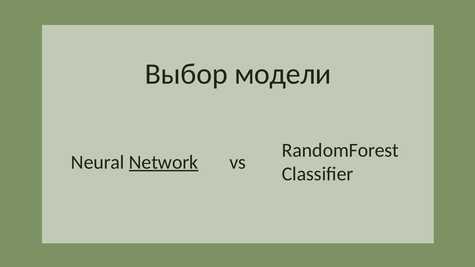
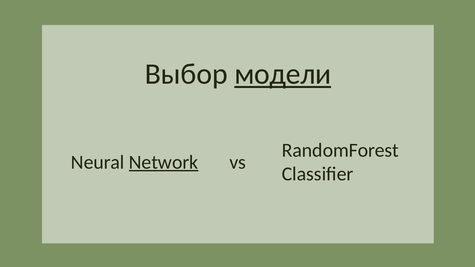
модели underline: none -> present (283, 74)
